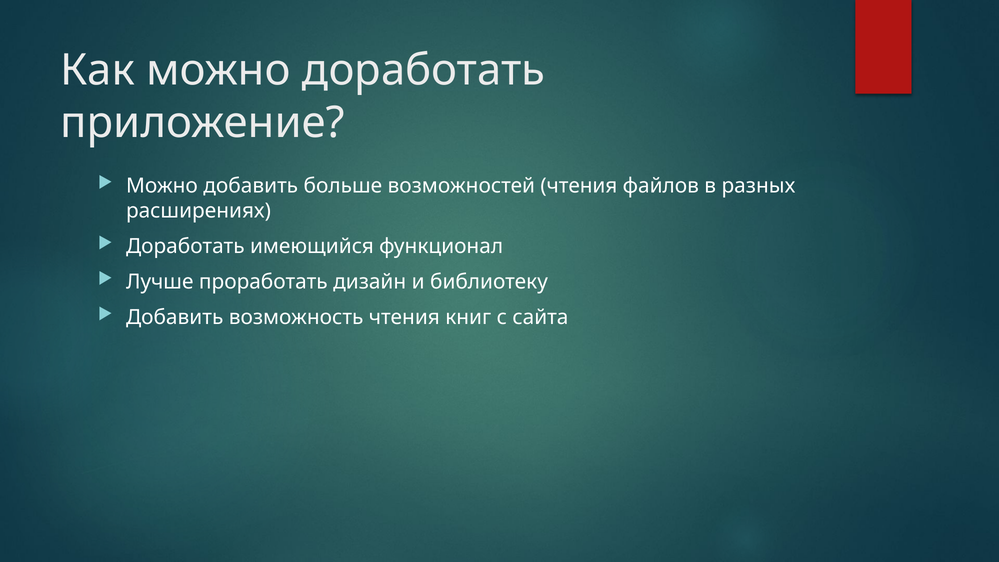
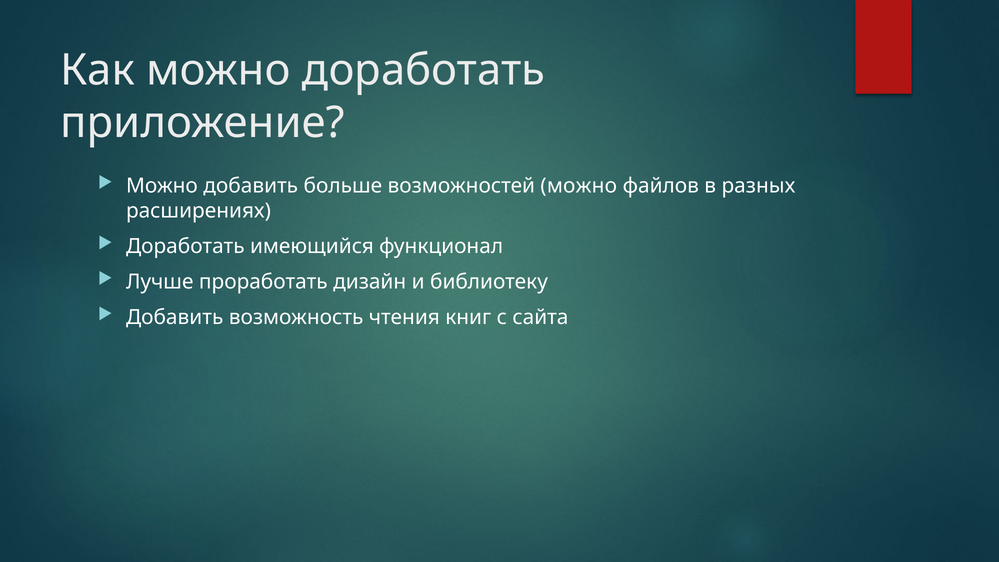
возможностей чтения: чтения -> можно (579, 186)
